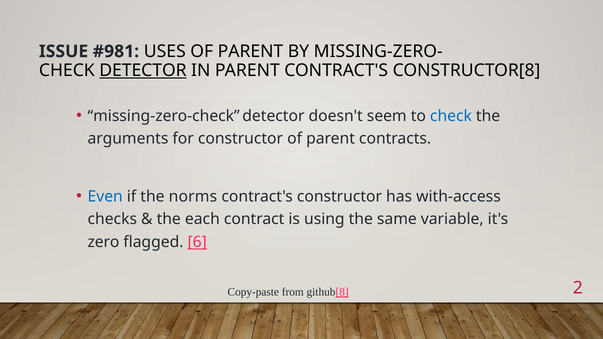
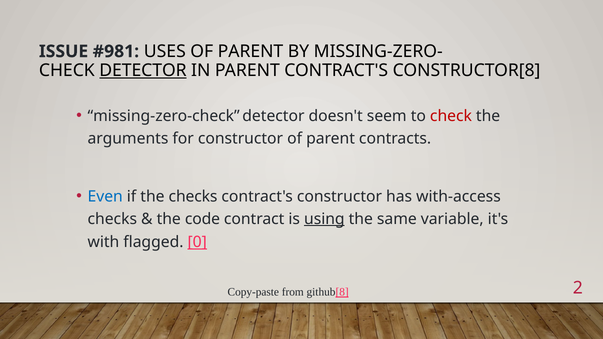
check colour: blue -> red (451, 116)
the norms: norms -> checks (193, 197)
each: each -> code (202, 219)
using underline: none -> present (324, 219)
zero: zero -> with (103, 242)
6: 6 -> 0 (197, 242)
